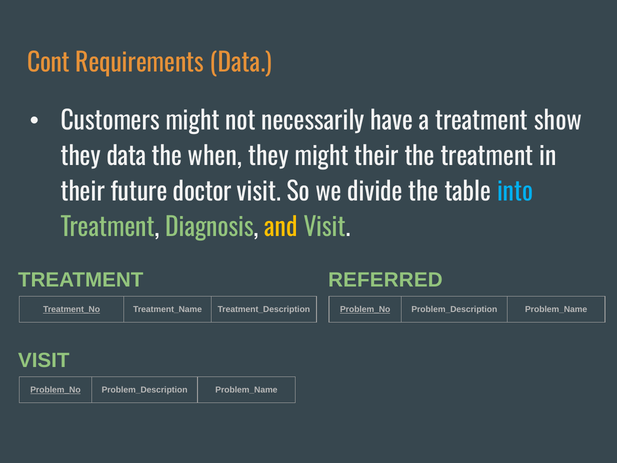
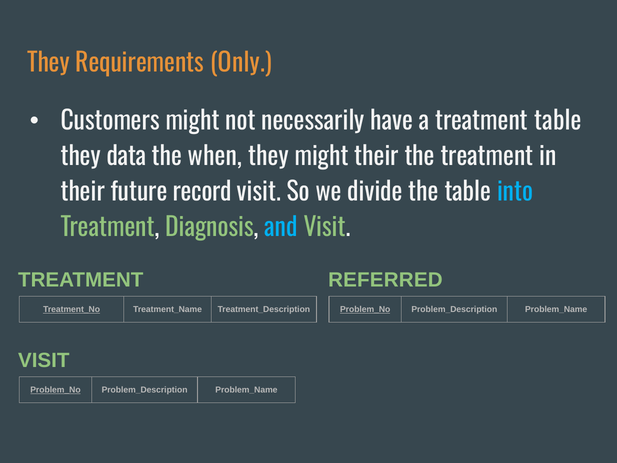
Cont: Cont -> They (48, 63)
Requirements Data: Data -> Only (241, 63)
treatment show: show -> table (558, 121)
doctor: doctor -> record (202, 192)
and colour: yellow -> light blue (281, 228)
